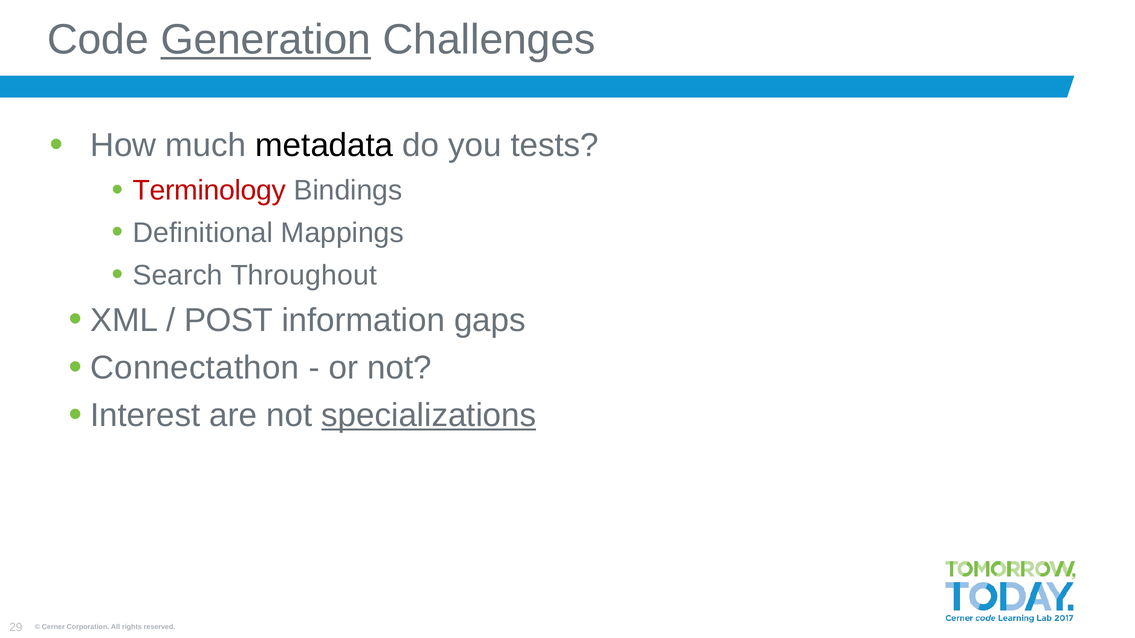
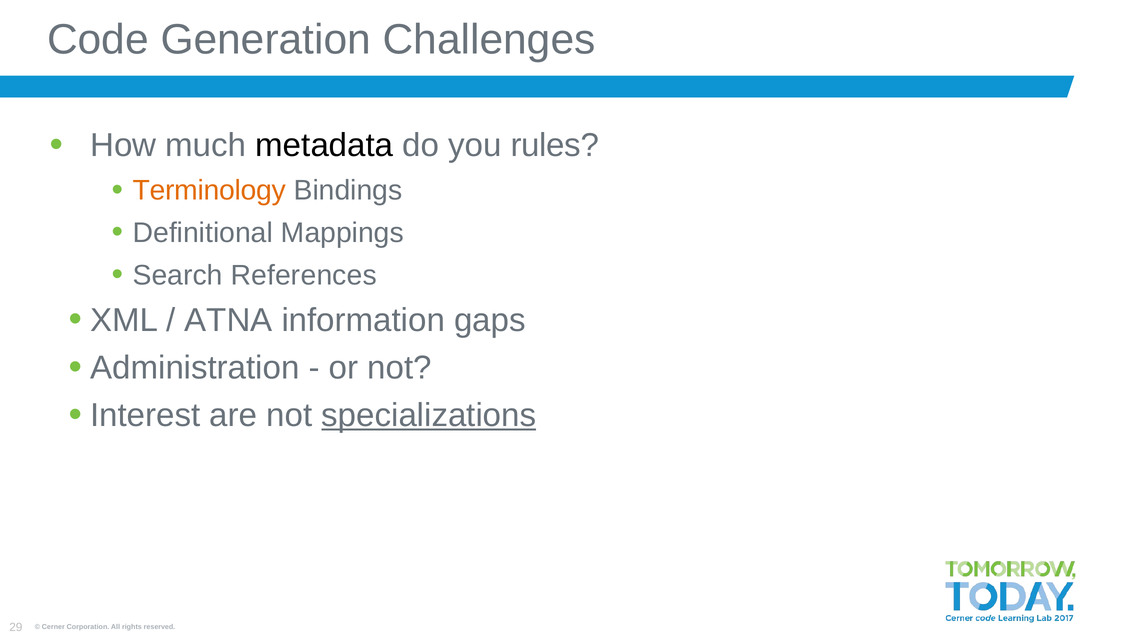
Generation underline: present -> none (266, 40)
tests: tests -> rules (555, 145)
Terminology colour: red -> orange (209, 190)
Throughout: Throughout -> References (304, 275)
POST: POST -> ATNA (228, 320)
Connectathon: Connectathon -> Administration (195, 368)
